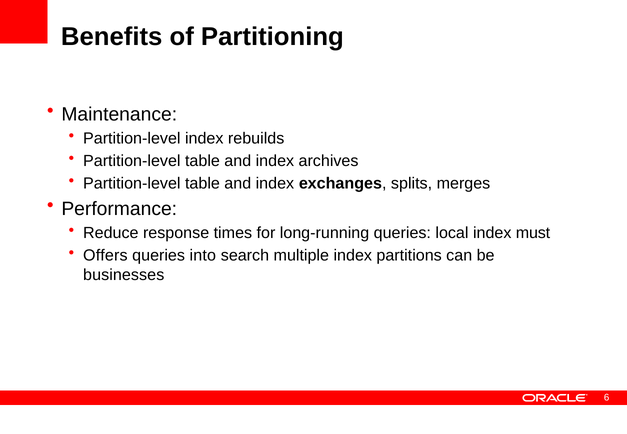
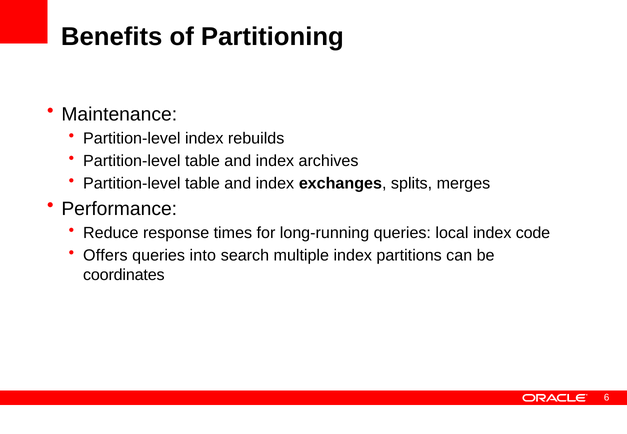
must: must -> code (533, 233)
businesses: businesses -> coordinates (124, 275)
